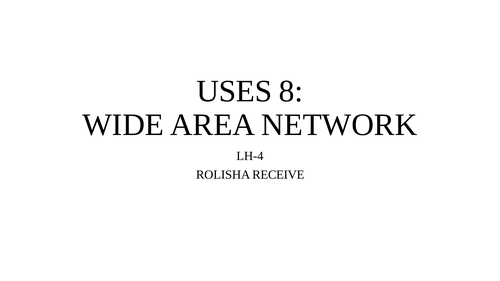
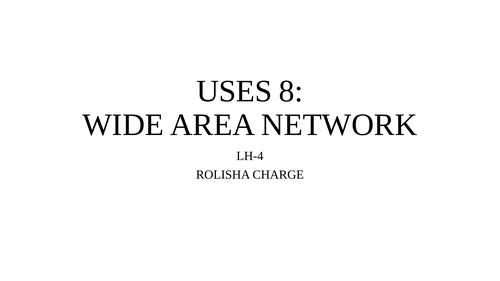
RECEIVE: RECEIVE -> CHARGE (278, 175)
